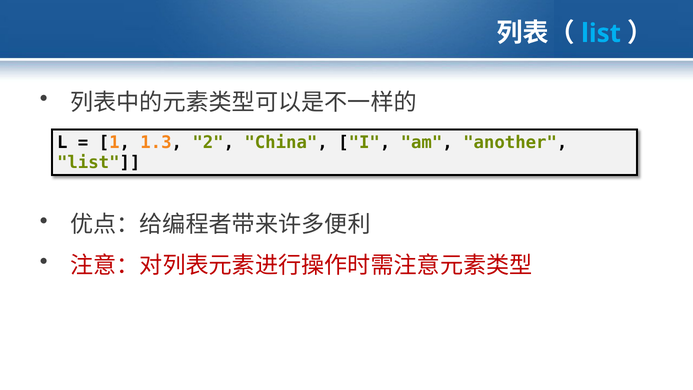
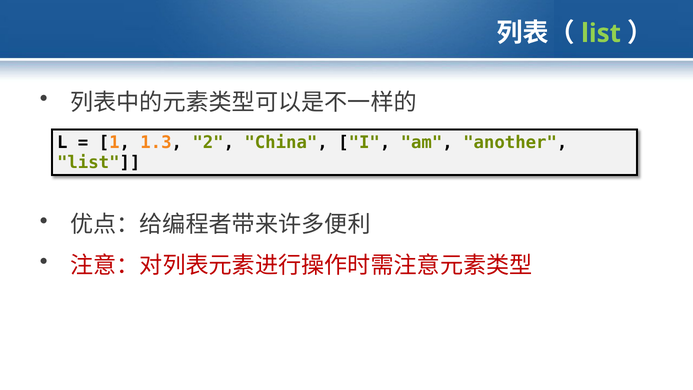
list colour: light blue -> light green (601, 33)
